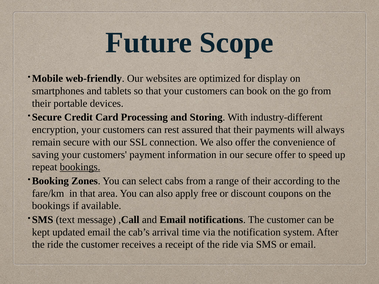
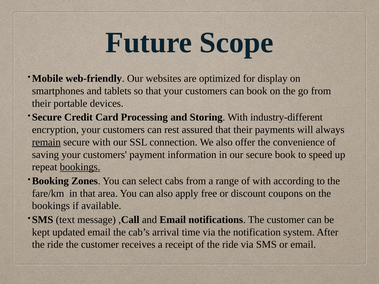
remain underline: none -> present (46, 142)
secure offer: offer -> book (285, 155)
of their: their -> with (262, 181)
